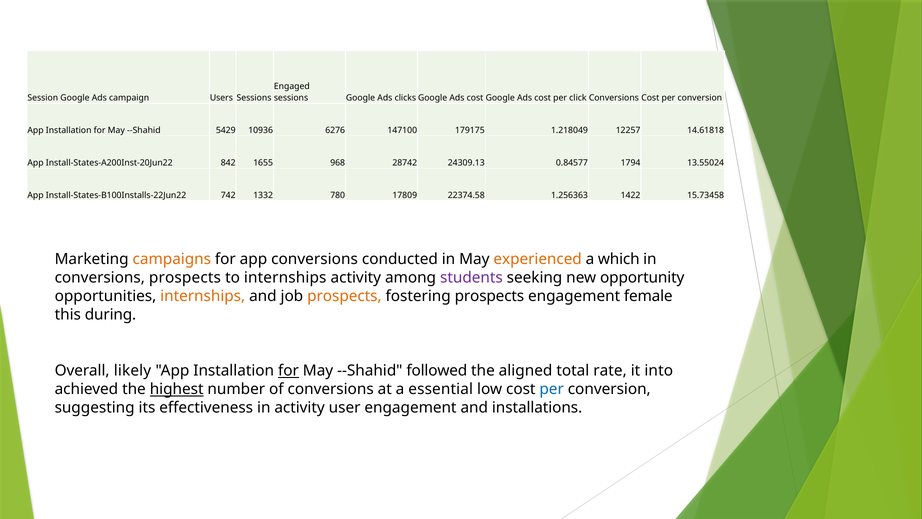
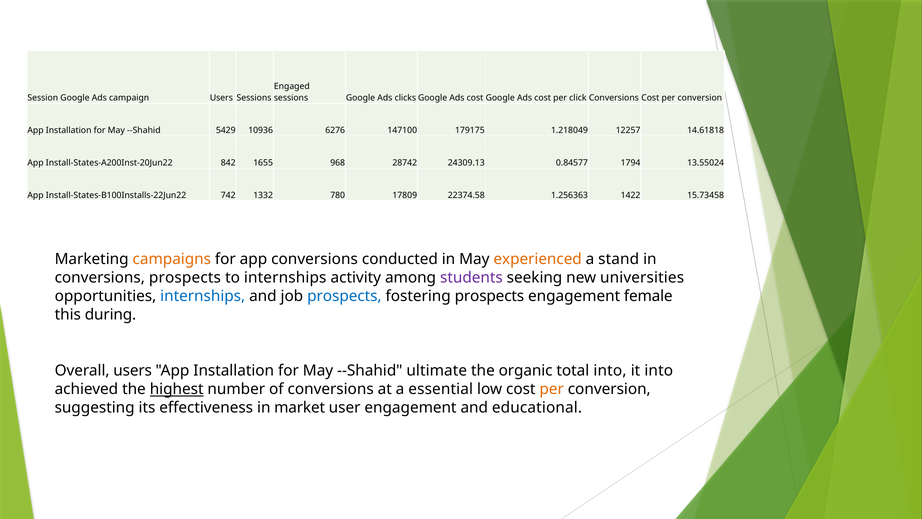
which: which -> stand (619, 259)
opportunity: opportunity -> universities (642, 278)
internships colour: orange -> blue (203, 296)
prospects colour: orange -> blue (344, 296)
Overall likely: likely -> users (133, 371)
for underline: present -> none (288, 371)
followed: followed -> ultimate (437, 371)
aligned: aligned -> organic (526, 371)
total rate: rate -> into (610, 371)
per colour: blue -> orange (552, 389)
in activity: activity -> market (300, 407)
installations: installations -> educational (537, 407)
